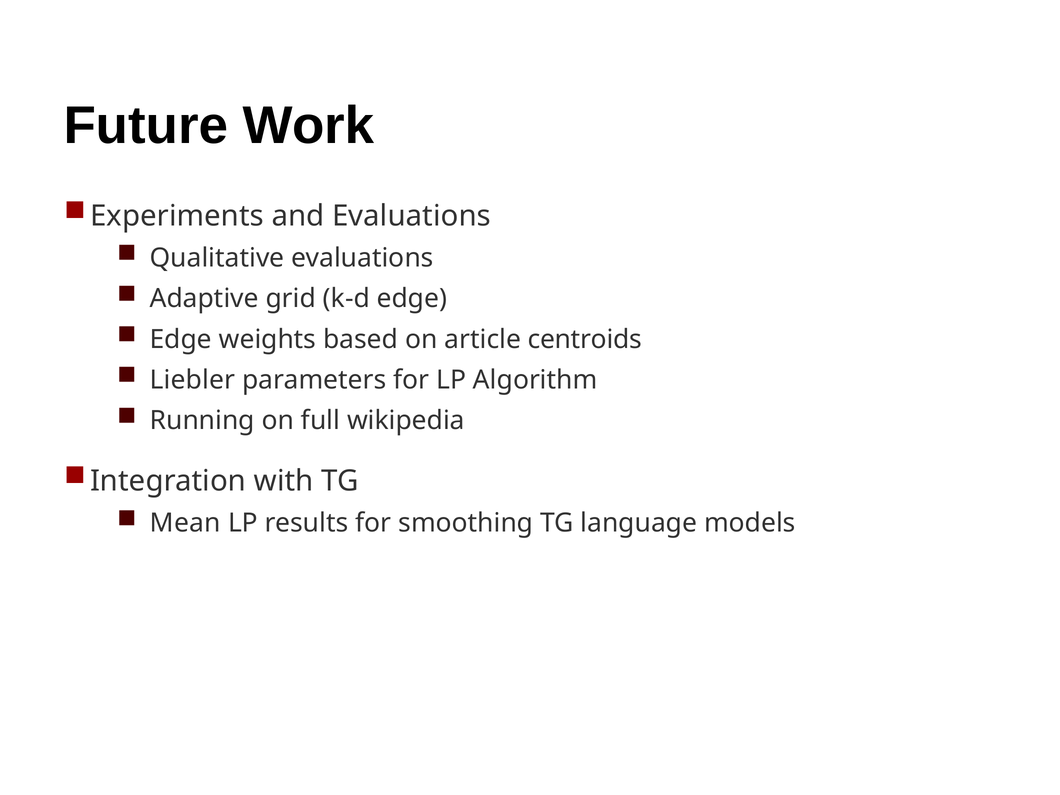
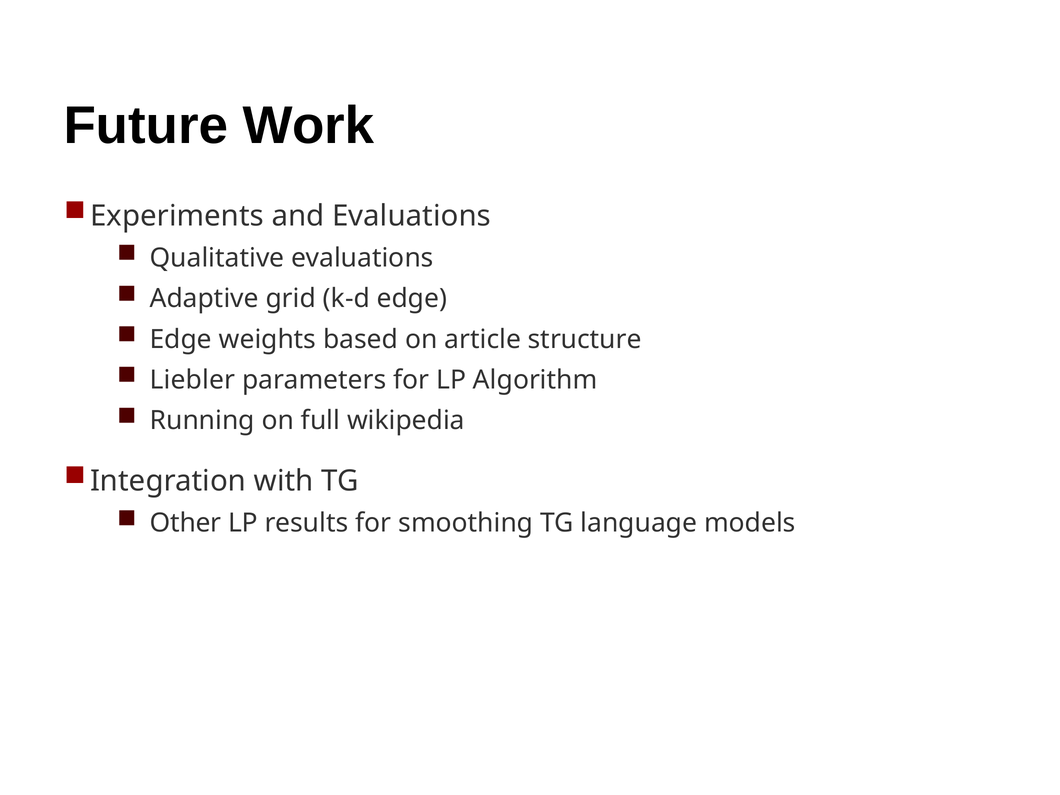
centroids: centroids -> structure (585, 339)
Mean: Mean -> Other (186, 523)
